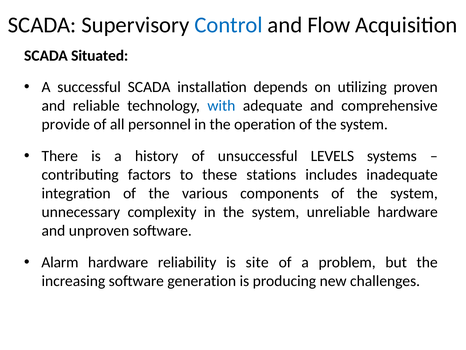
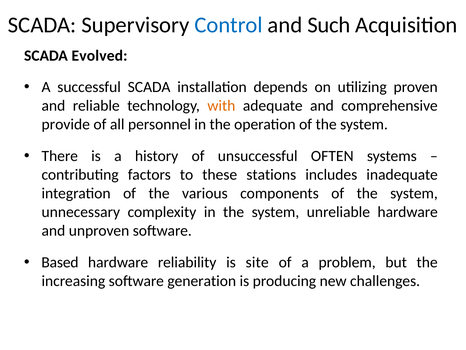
Flow: Flow -> Such (329, 25)
Situated: Situated -> Evolved (100, 55)
with colour: blue -> orange (221, 106)
LEVELS: LEVELS -> OFTEN (332, 156)
Alarm: Alarm -> Based (60, 262)
